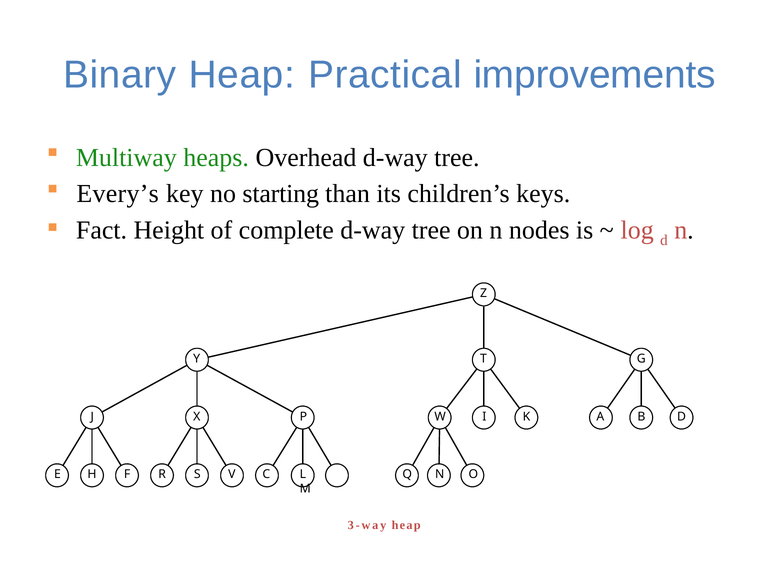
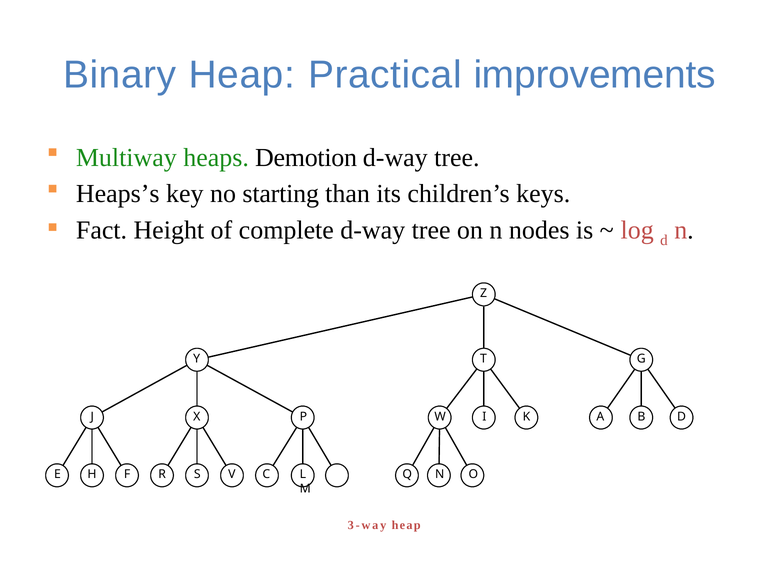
Overhead: Overhead -> Demotion (306, 158)
Every’s: Every’s -> Heaps’s (118, 194)
